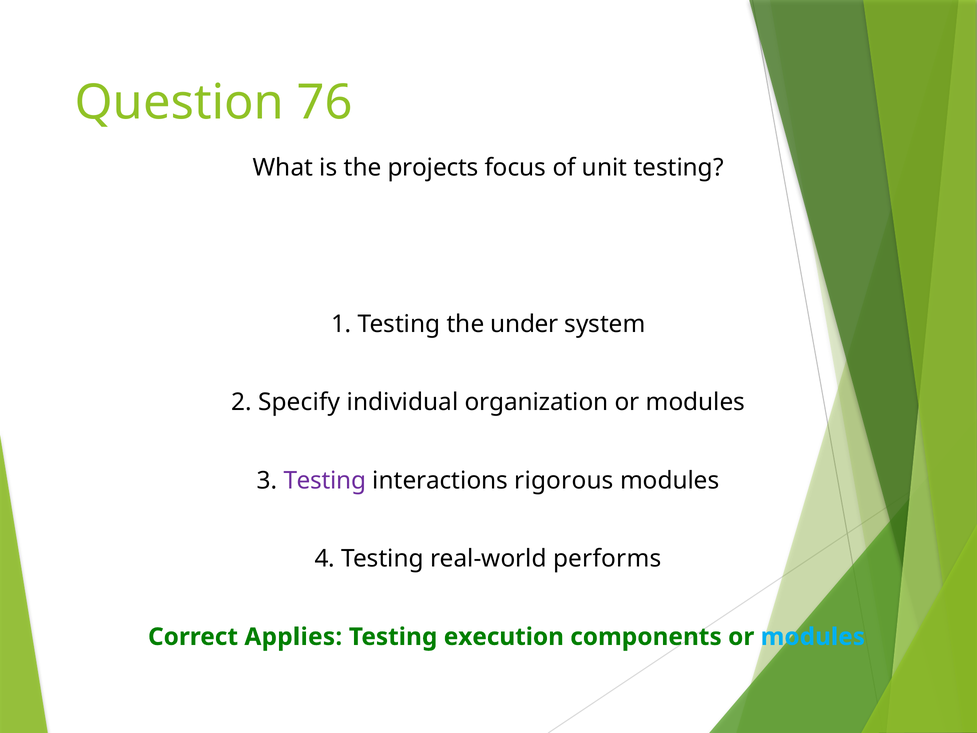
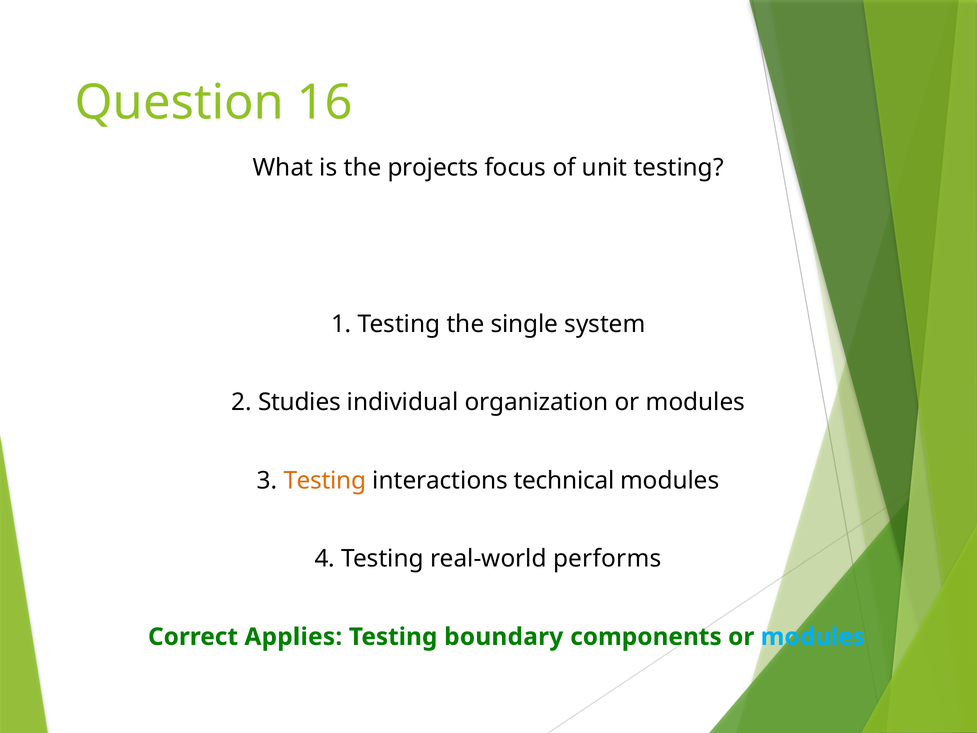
76: 76 -> 16 (325, 103)
under: under -> single (524, 324)
Specify: Specify -> Studies (299, 402)
Testing colour: purple -> orange (325, 480)
rigorous: rigorous -> technical (564, 480)
execution: execution -> boundary (504, 637)
